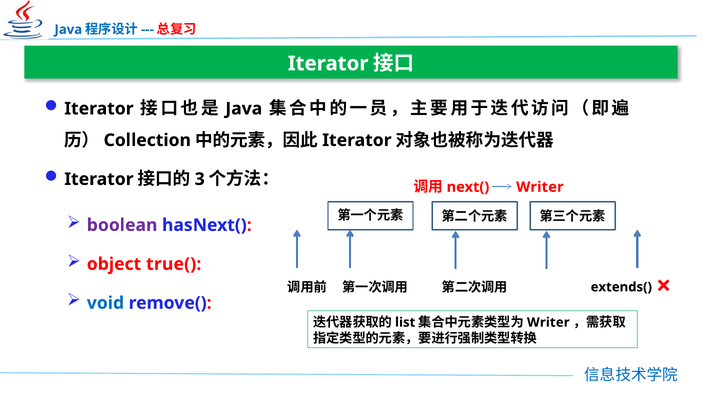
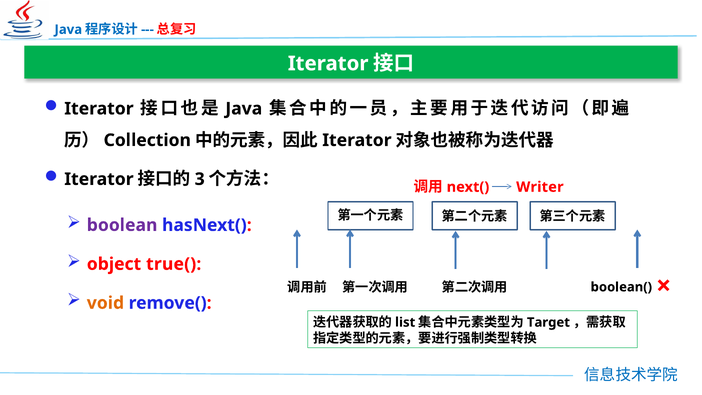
extends(: extends( -> boolean( (621, 287)
void colour: blue -> orange (105, 303)
Writer: Writer -> Target (548, 322)
